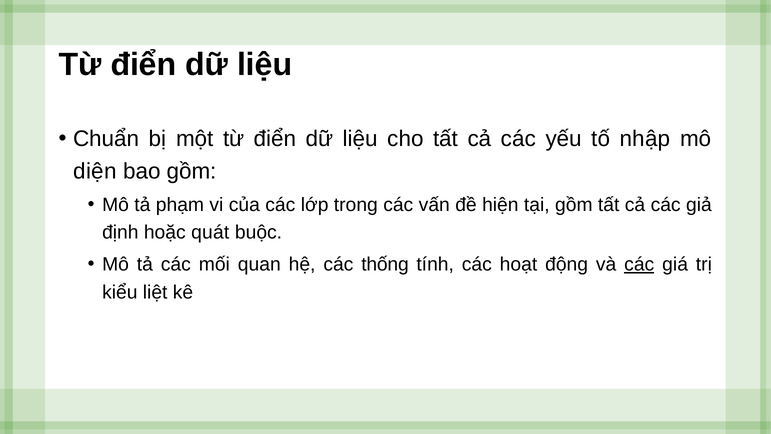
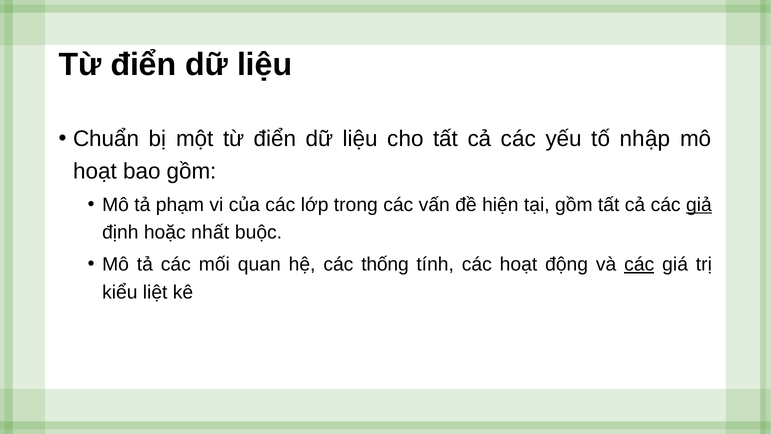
diện: diện -> hoạt (95, 171)
giả underline: none -> present (699, 205)
quát: quát -> nhất (210, 232)
